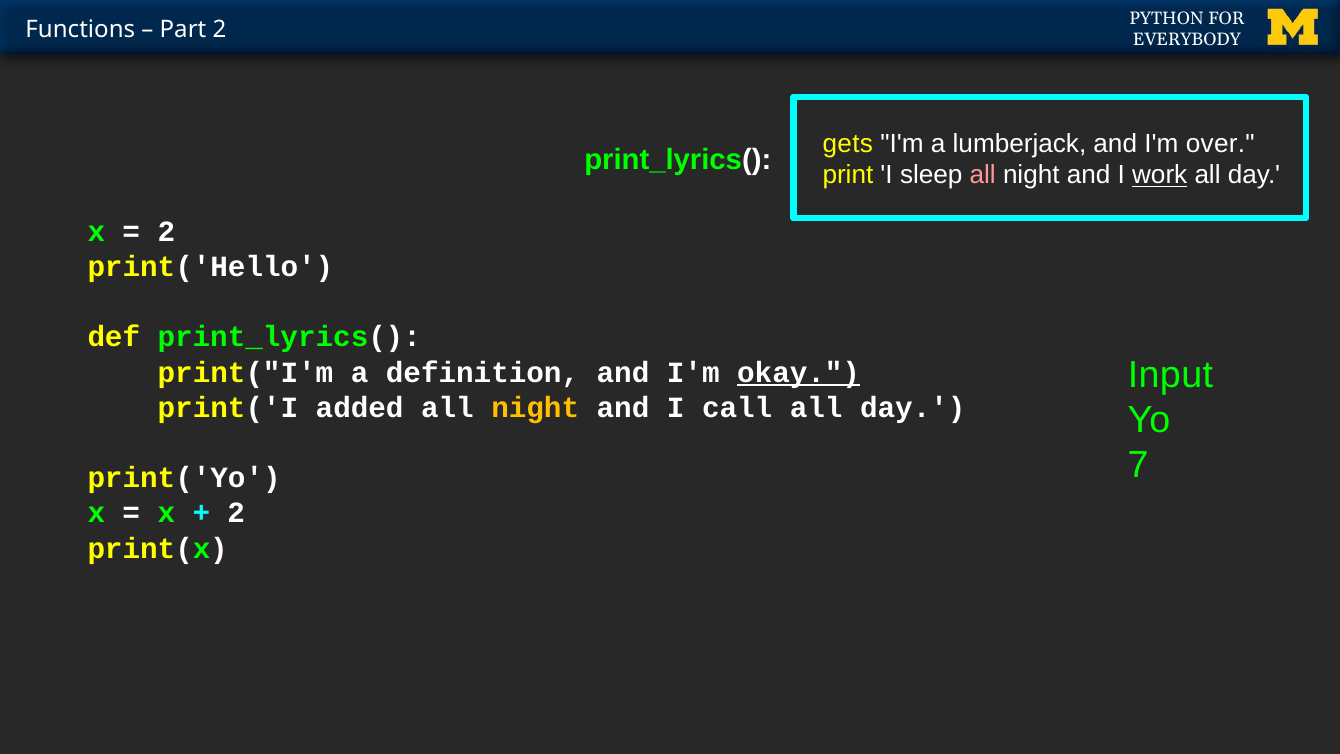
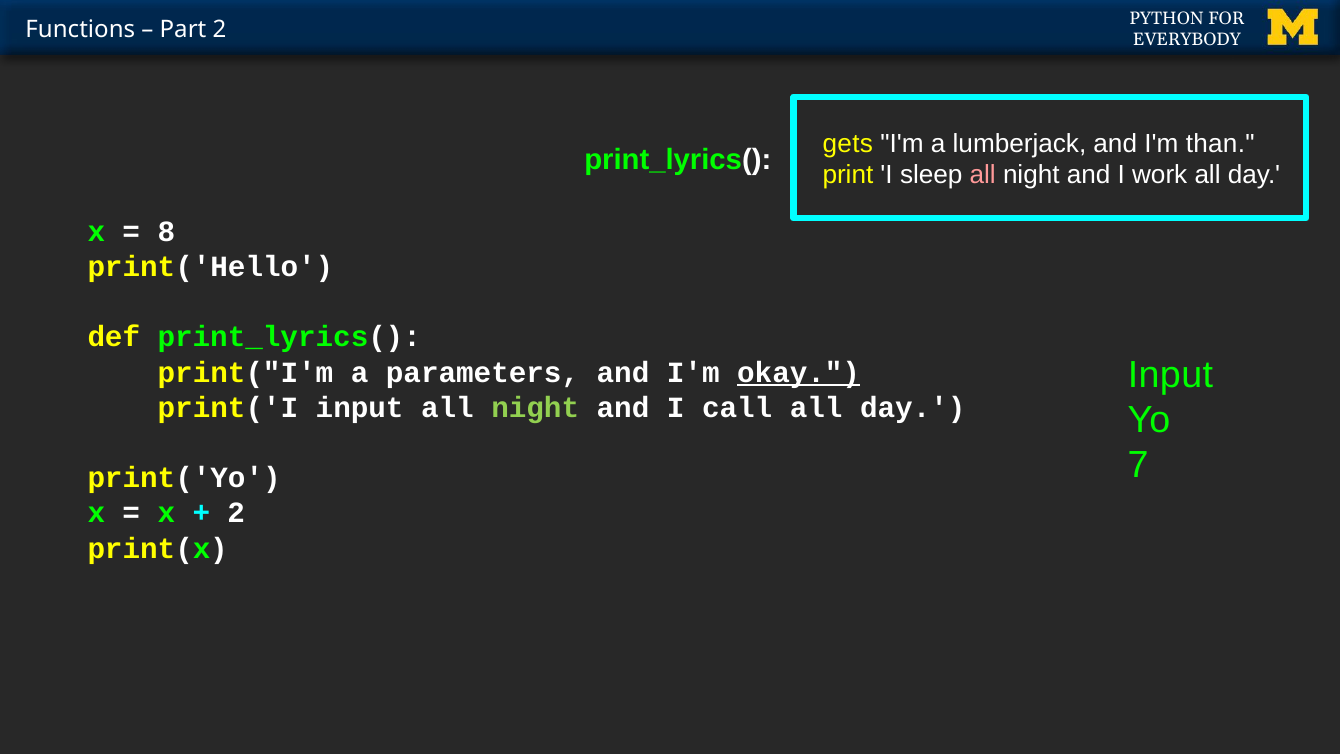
over: over -> than (1220, 144)
work underline: present -> none (1160, 175)
2: 2 -> 8 (166, 231)
definition: definition -> parameters (483, 372)
print('I added: added -> input (360, 407)
night colour: yellow -> light green (535, 407)
